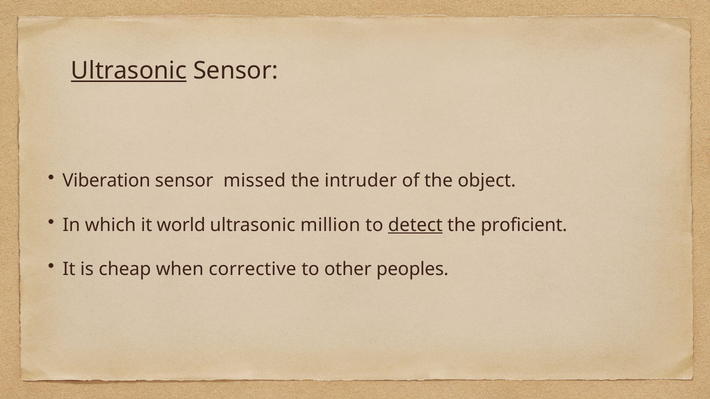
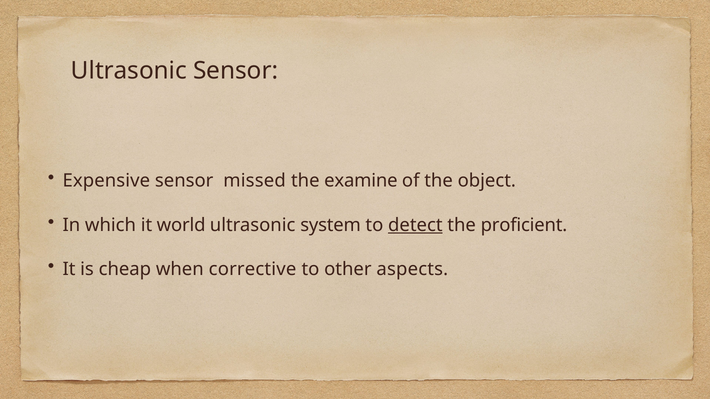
Ultrasonic underline: present -> none (129, 71)
Viberation: Viberation -> Expensive (106, 181)
intruder: intruder -> examine (361, 181)
million: million -> system (331, 225)
peoples: peoples -> aspects (412, 270)
